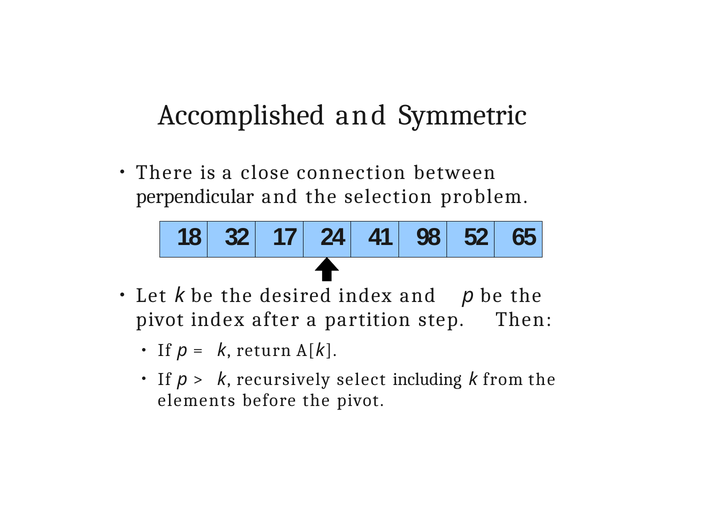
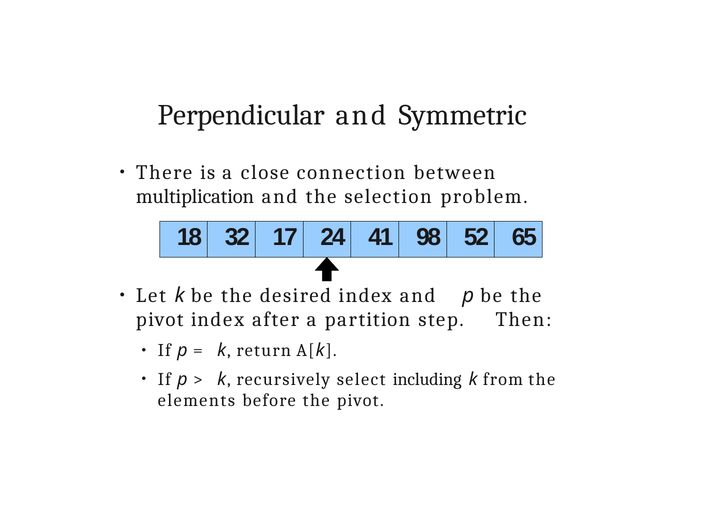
Accomplished: Accomplished -> Perpendicular (241, 115)
perpendicular: perpendicular -> multiplication (195, 196)
